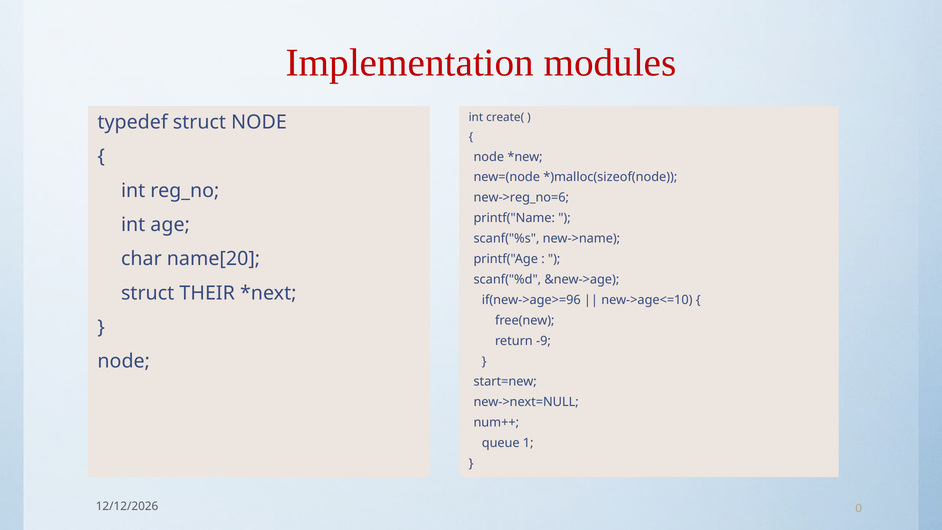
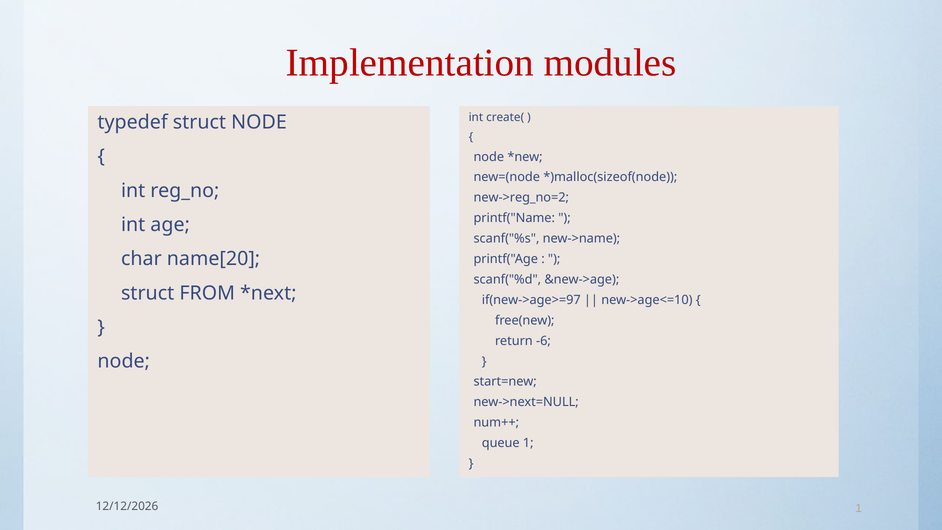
new->reg_no=6: new->reg_no=6 -> new->reg_no=2 (521, 198)
THEIR: THEIR -> FROM (207, 293)
if(new->age>=96: if(new->age>=96 -> if(new->age>=97 (531, 300)
-9: -9 -> -6 (543, 341)
0: 0 -> 1 (859, 508)
